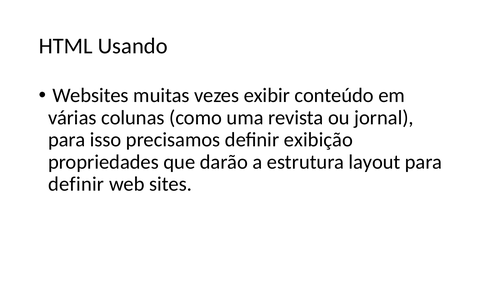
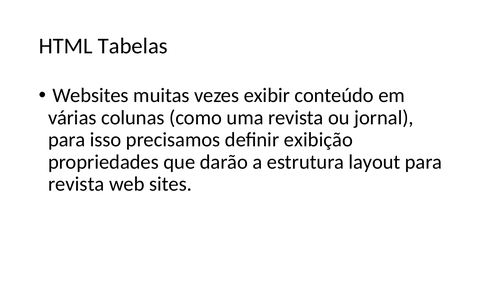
Usando: Usando -> Tabelas (133, 46)
definir: definir -> revista (76, 184)
